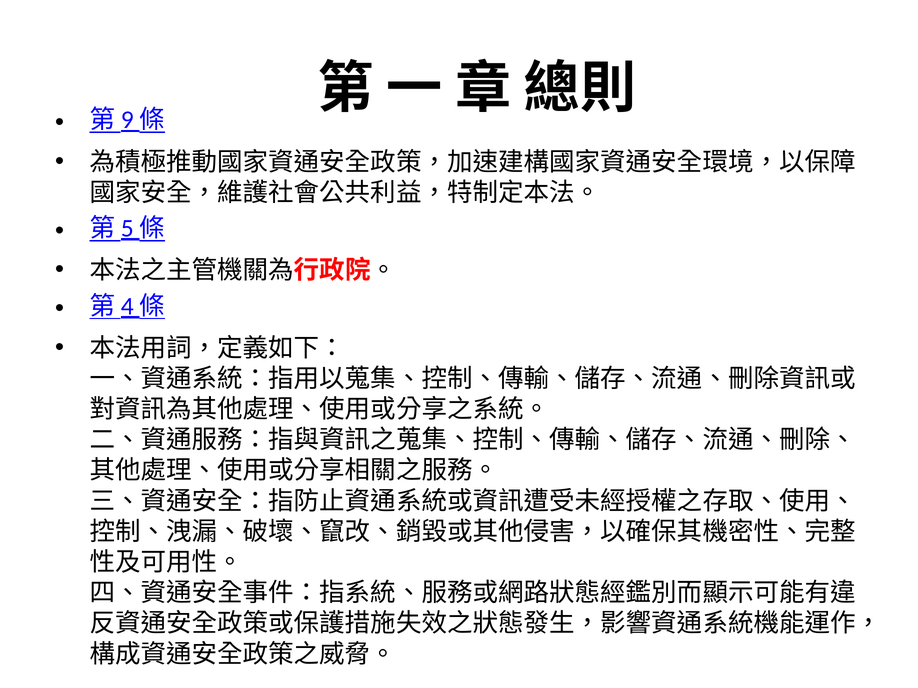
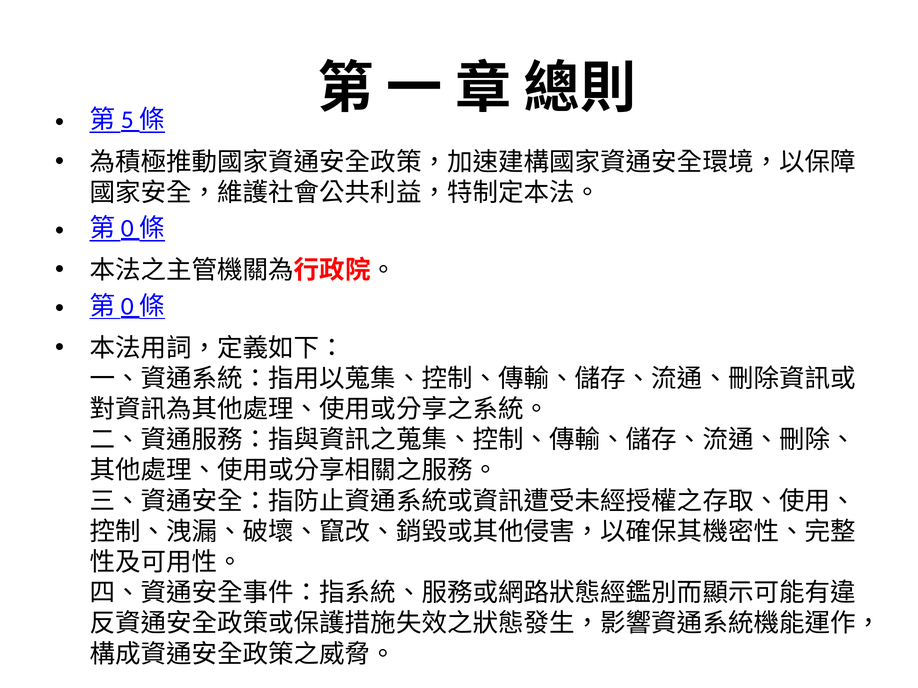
9: 9 -> 5 (127, 120)
5: 5 -> 0 (127, 229)
4: 4 -> 0 (127, 306)
